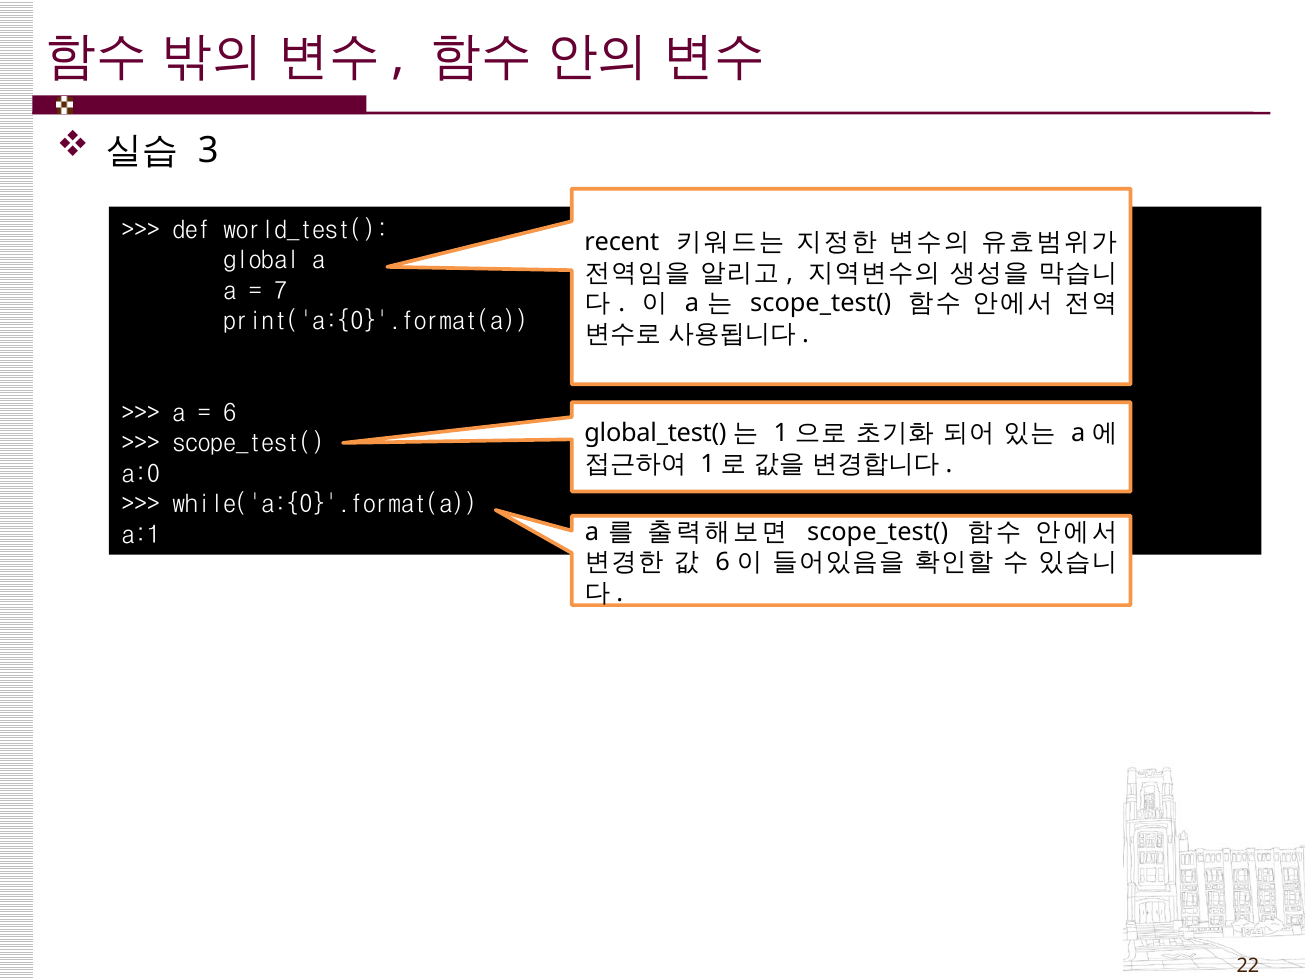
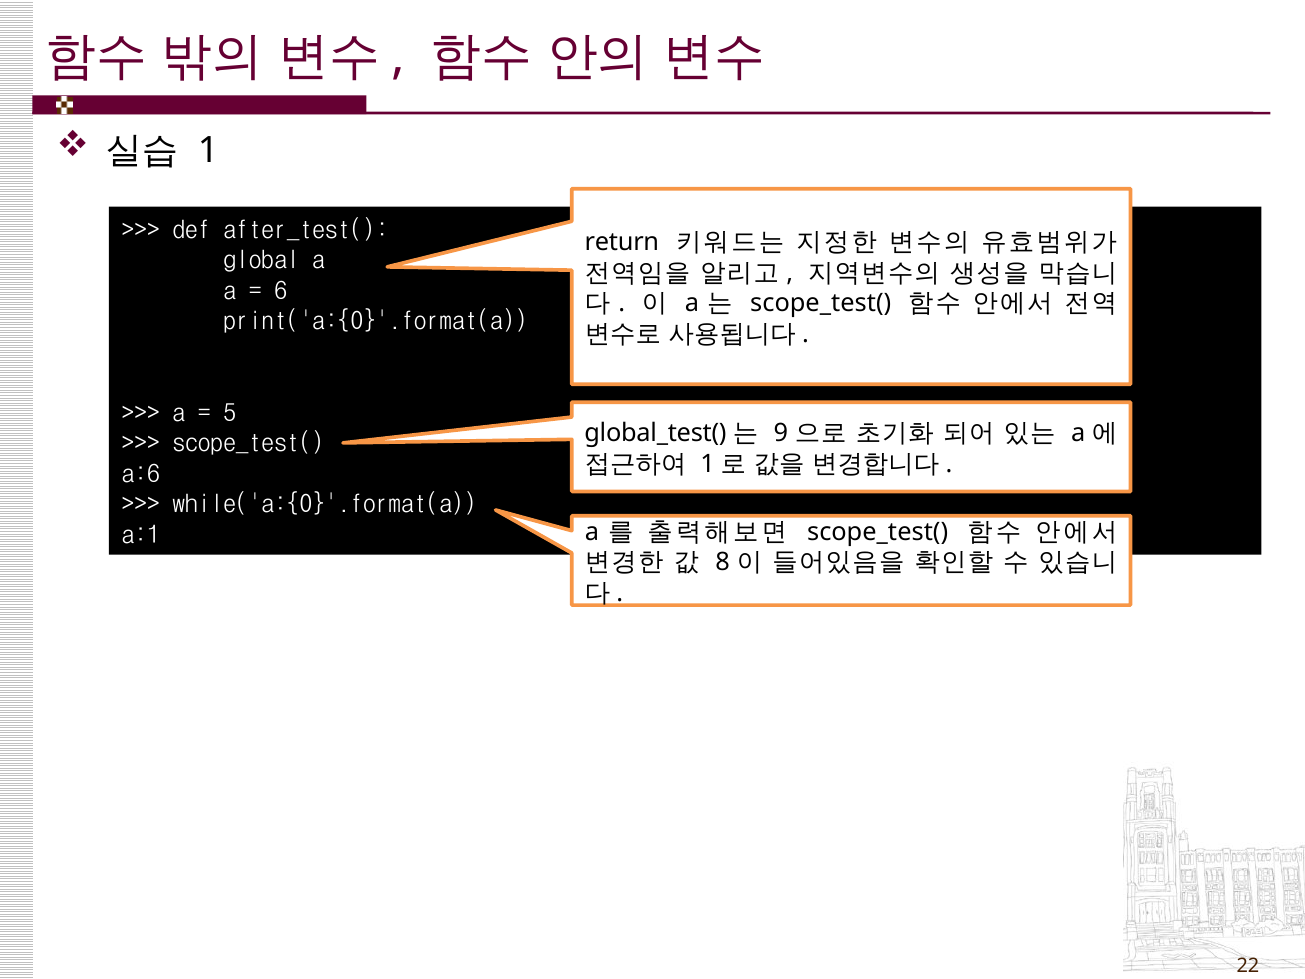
3: 3 -> 1 (208, 150)
world_test(: world_test( -> after_test( (306, 230)
recent: recent -> return (622, 242)
7: 7 -> 6 (281, 291)
6: 6 -> 5 (230, 413)
1: 1 -> 9 (781, 433)
a:0: a:0 -> a:6 (141, 474)
6: 6 -> 8 (723, 562)
